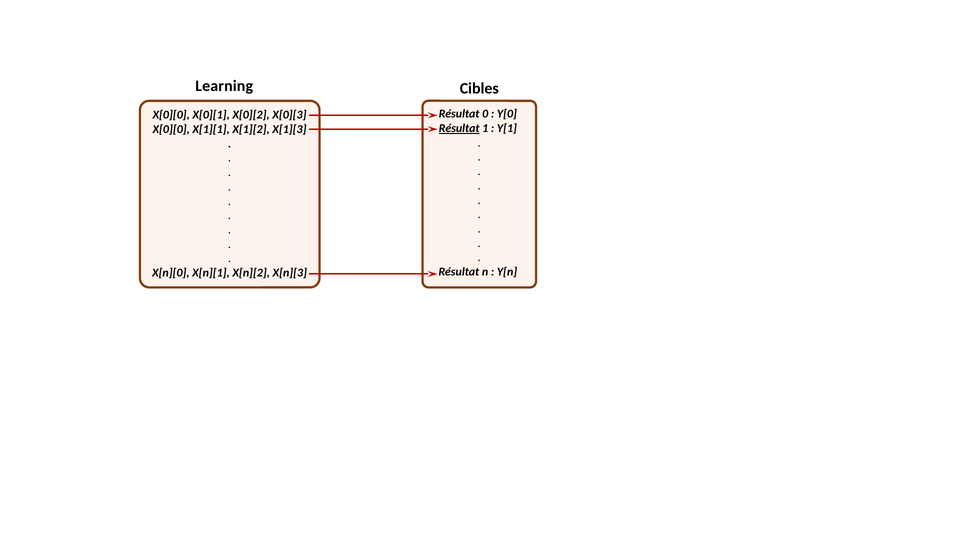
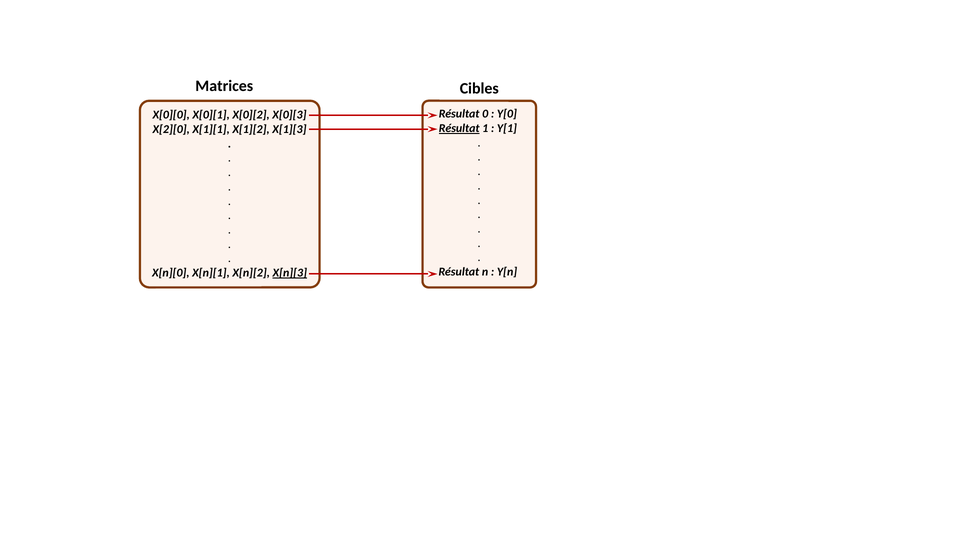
Learning: Learning -> Matrices (224, 86)
X[0][0: X[0][0 -> X[2][0 (171, 129)
X[n][3 underline: none -> present (290, 273)
